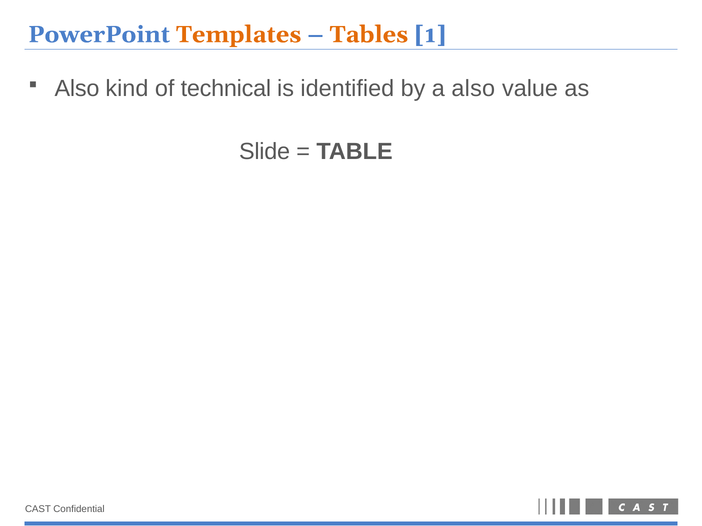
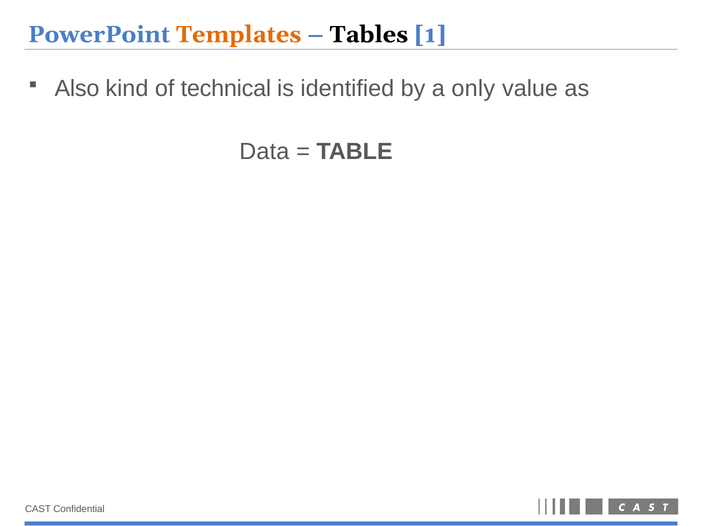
Tables colour: orange -> black (369, 35)
a also: also -> only (473, 89)
Slide: Slide -> Data (264, 152)
